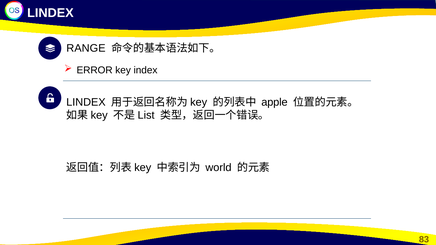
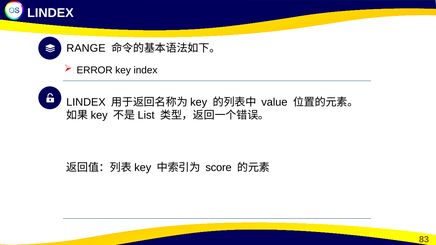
apple: apple -> value (274, 102)
world: world -> score (219, 168)
